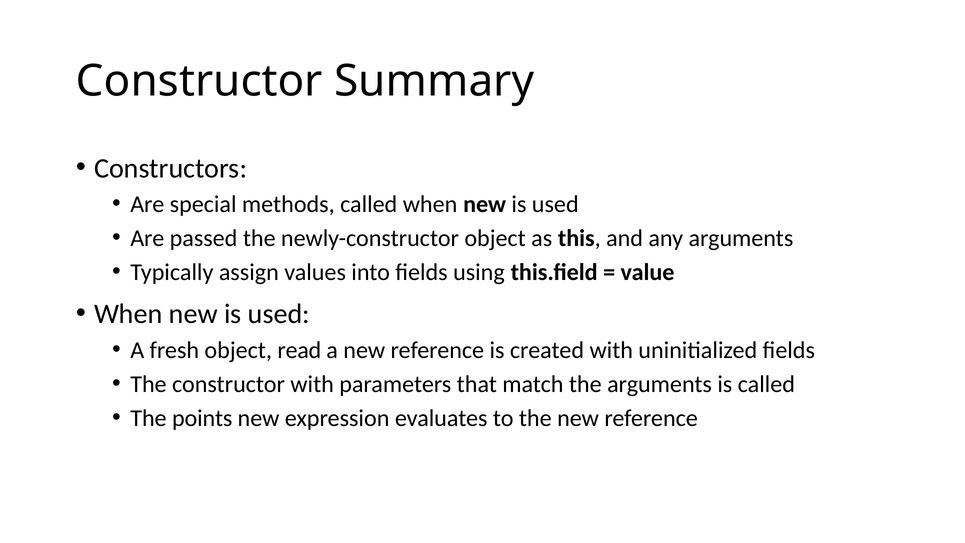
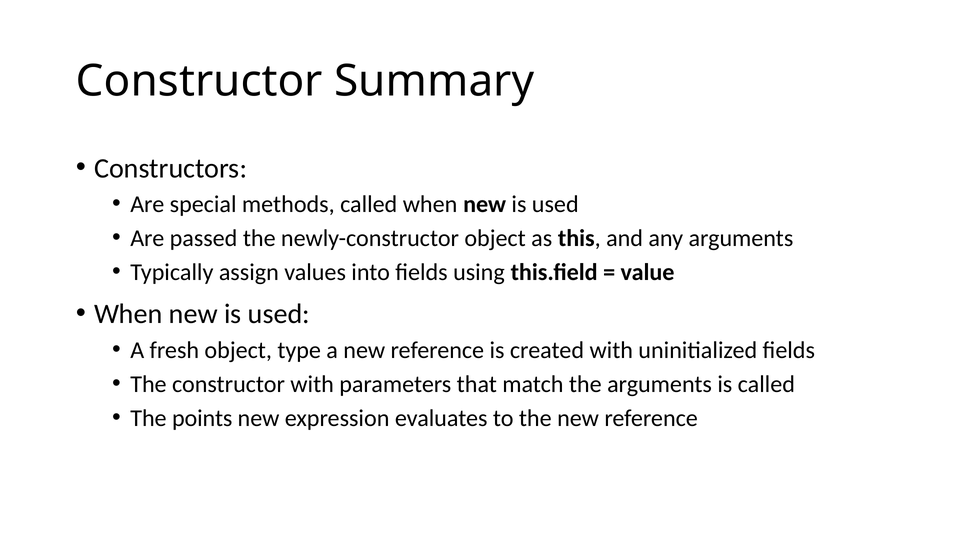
read: read -> type (299, 350)
